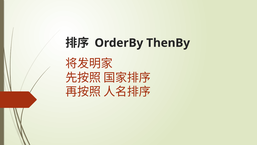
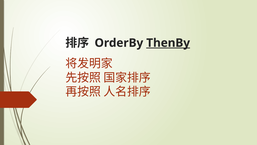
ThenBy underline: none -> present (168, 43)
